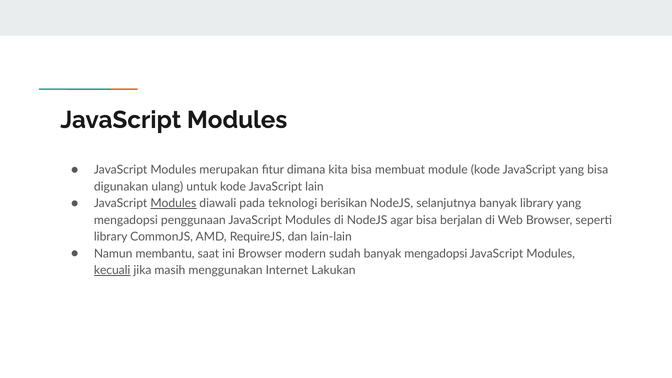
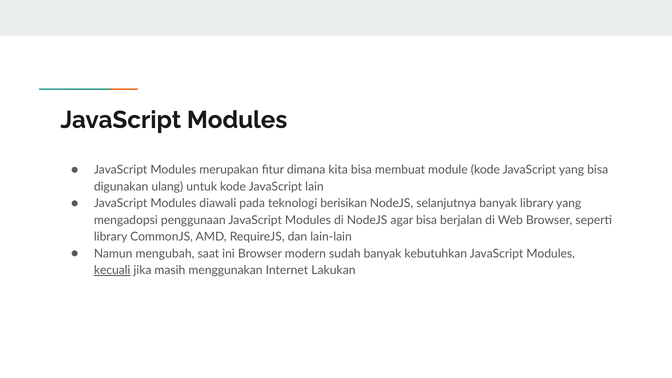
Modules underline: present -> none (173, 203)
membantu: membantu -> mengubah (165, 254)
banyak mengadopsi: mengadopsi -> kebutuhkan (436, 254)
